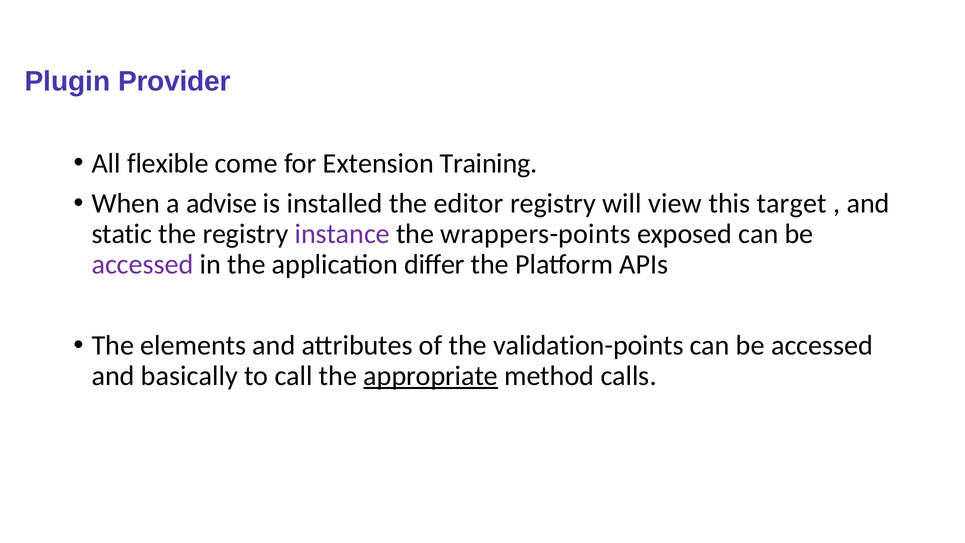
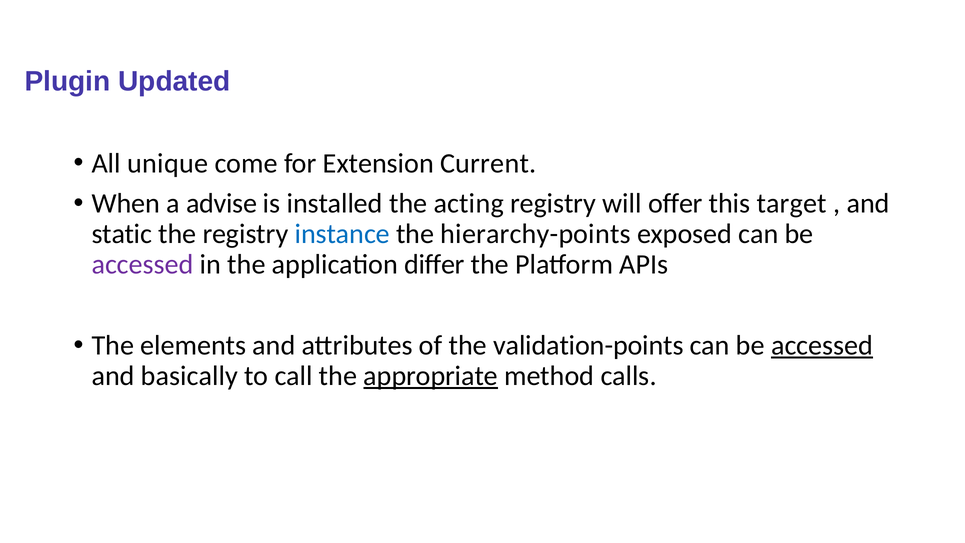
Provider: Provider -> Updated (174, 81)
flexible: flexible -> unique (168, 163)
Training: Training -> Current (488, 163)
editor: editor -> acting (469, 204)
view: view -> offer (675, 204)
instance colour: purple -> blue (342, 234)
wrappers-points: wrappers-points -> hierarchy-points (536, 234)
accessed underline: none -> present (822, 345)
